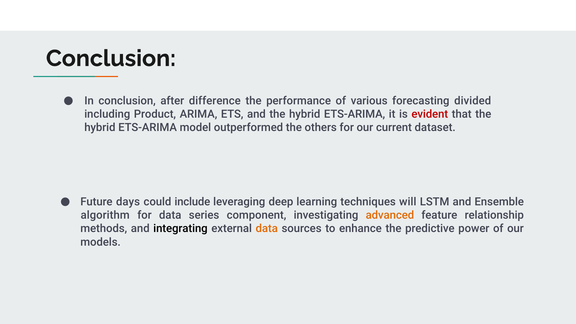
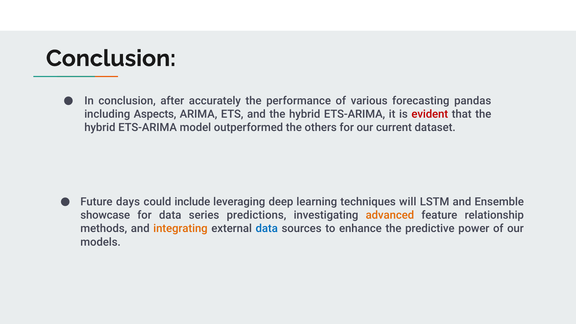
difference: difference -> accurately (215, 101)
divided: divided -> pandas (473, 101)
Product: Product -> Aspects (155, 114)
algorithm: algorithm -> showcase (105, 215)
component: component -> predictions (256, 215)
integrating colour: black -> orange (180, 229)
data colour: orange -> blue (267, 229)
